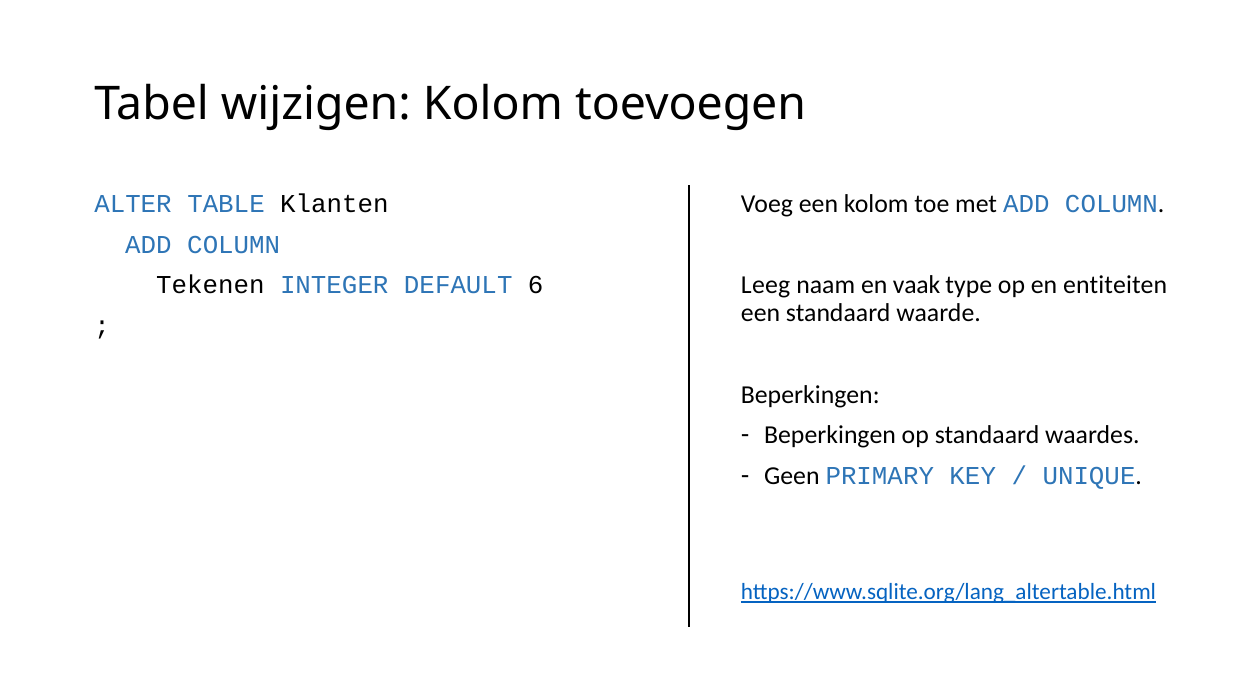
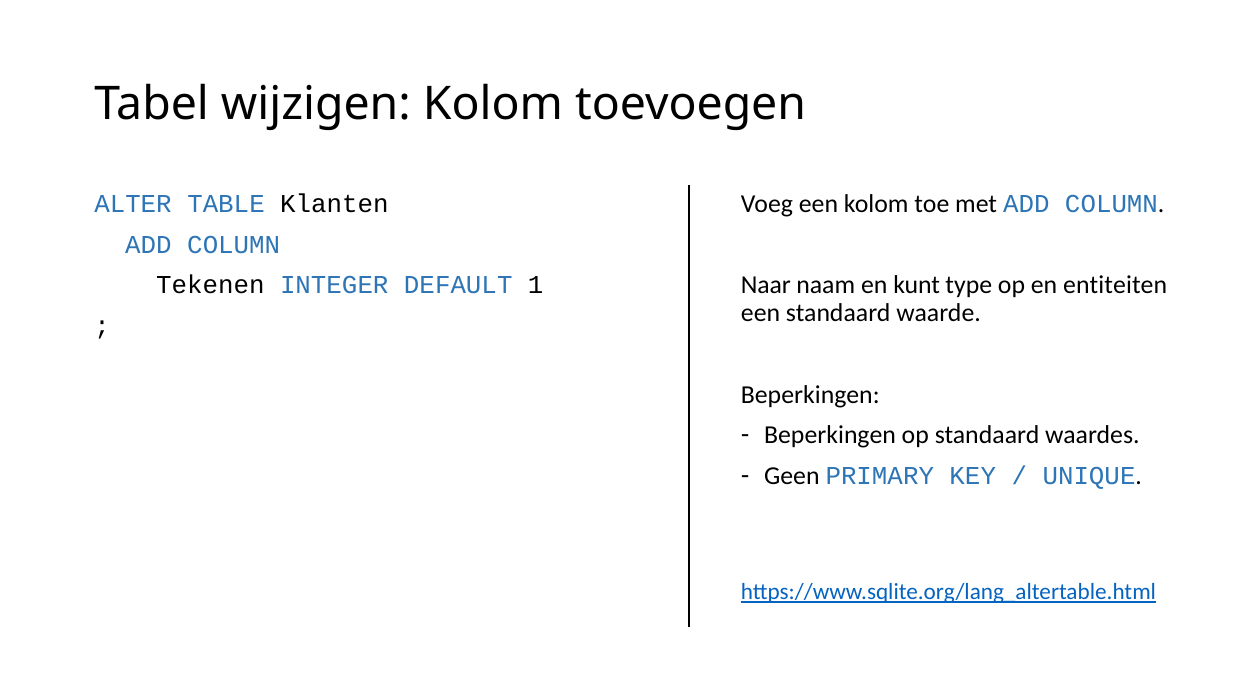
Leeg: Leeg -> Naar (766, 285)
vaak: vaak -> kunt (917, 285)
6: 6 -> 1 (536, 285)
